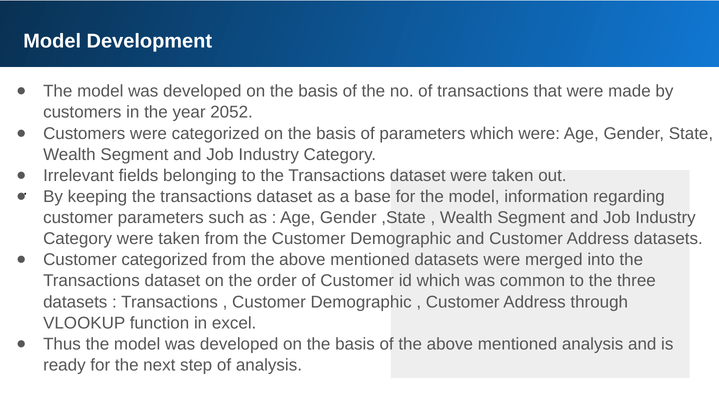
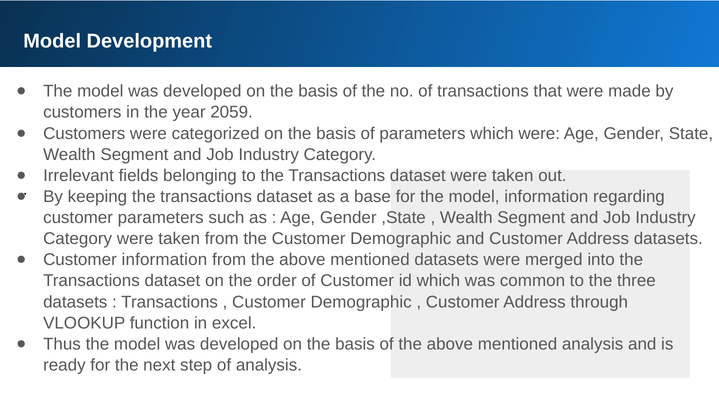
2052: 2052 -> 2059 (232, 112)
Customer categorized: categorized -> information (164, 260)
